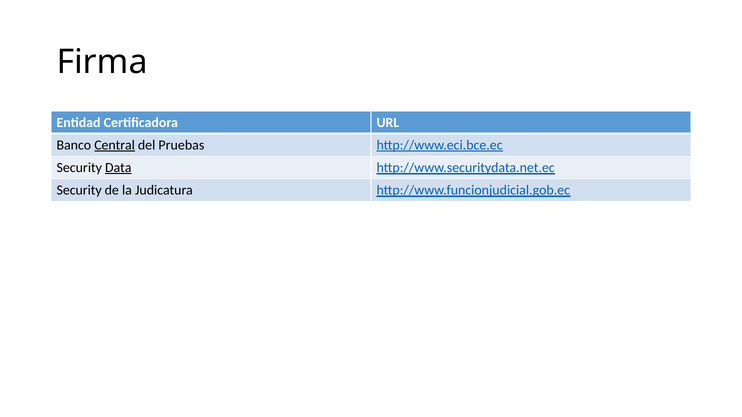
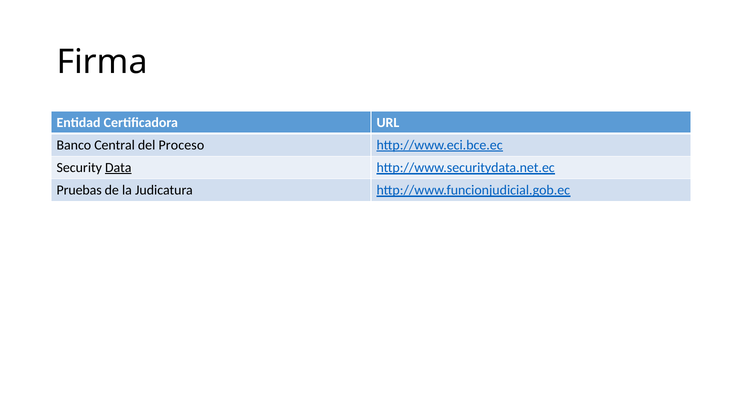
Central underline: present -> none (115, 145)
Pruebas: Pruebas -> Proceso (181, 145)
Security: Security -> Pruebas (79, 190)
